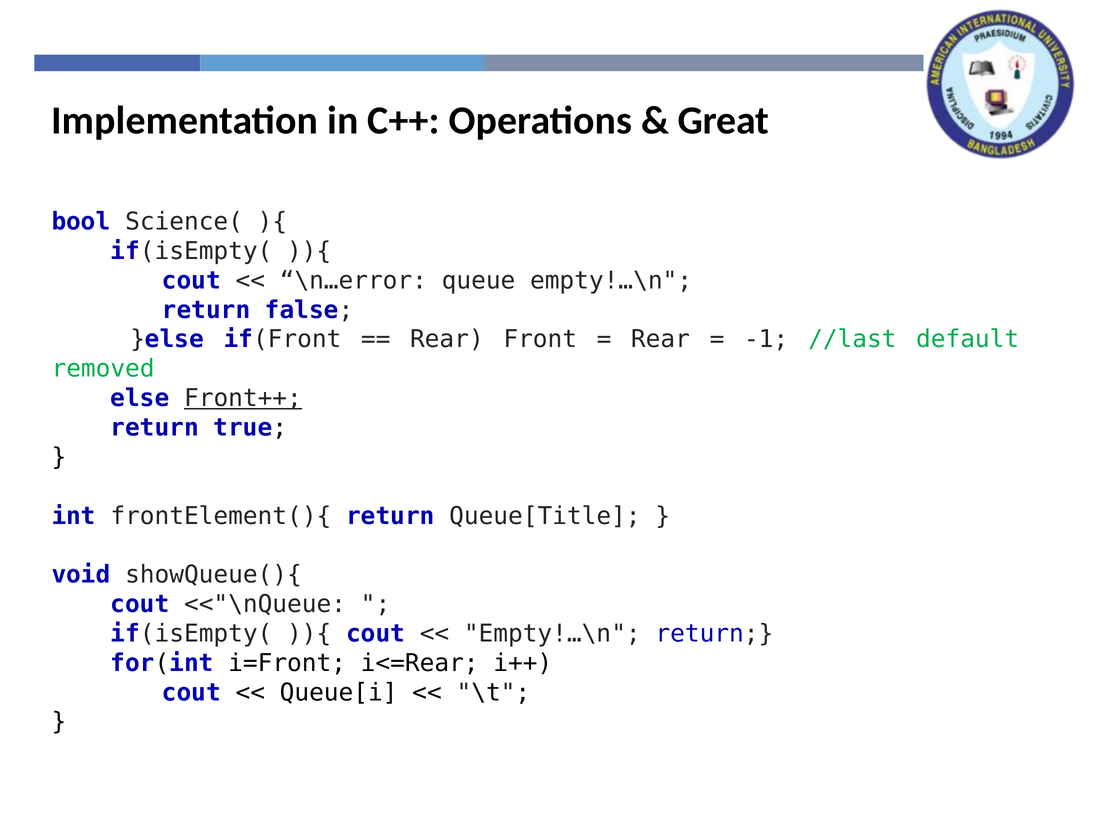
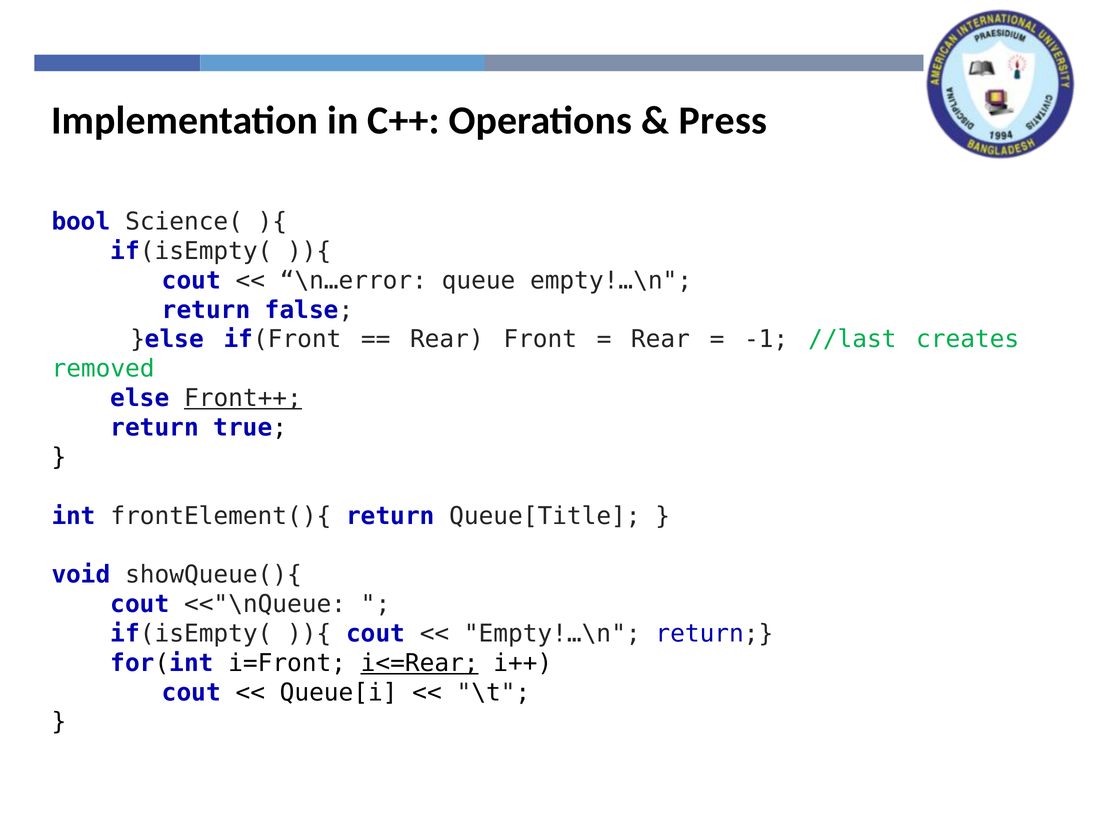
Great: Great -> Press (723, 120)
default: default -> creates (968, 339)
i<=Rear underline: none -> present (420, 663)
